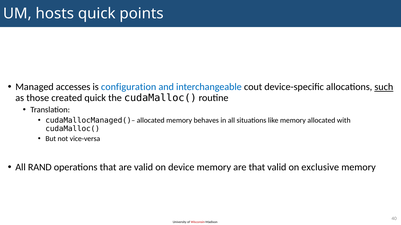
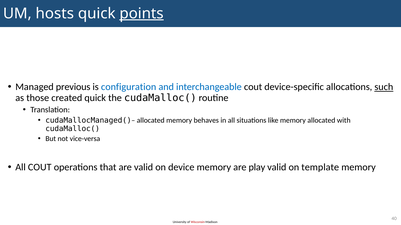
points underline: none -> present (142, 13)
accesses: accesses -> previous (73, 87)
All RAND: RAND -> COUT (40, 168)
are that: that -> play (257, 168)
exclusive: exclusive -> template (320, 168)
